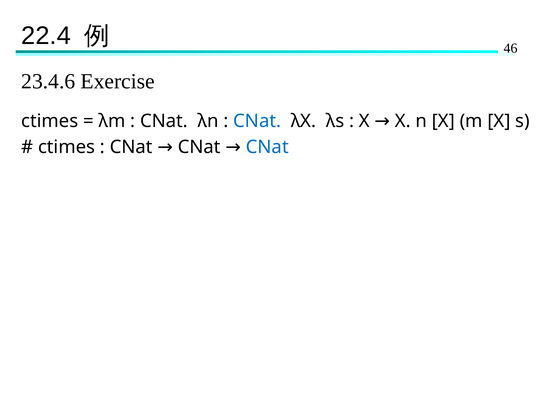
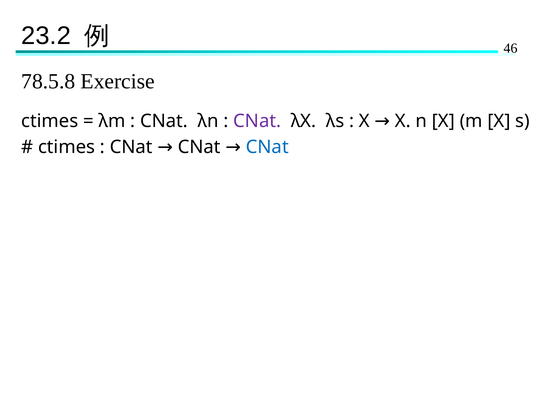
22.4: 22.4 -> 23.2 (46, 36)
23.4.6: 23.4.6 -> 78.5.8 (48, 81)
CNat colour: blue -> purple (257, 121)
